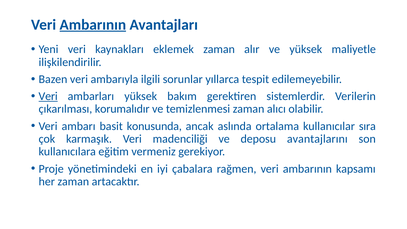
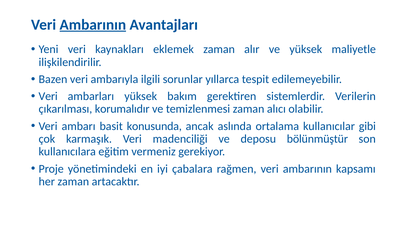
Veri underline: present -> none (48, 96)
sıra: sıra -> gibi (367, 126)
avantajlarını: avantajlarını -> bölünmüştür (317, 139)
